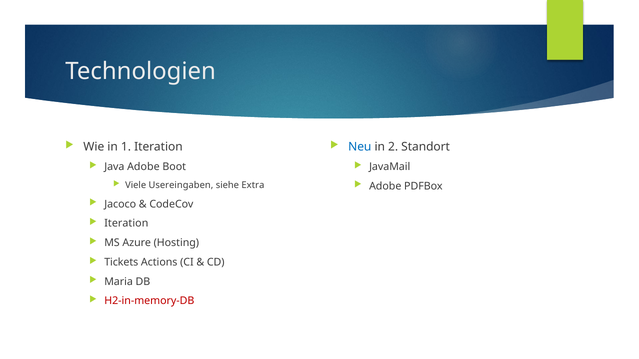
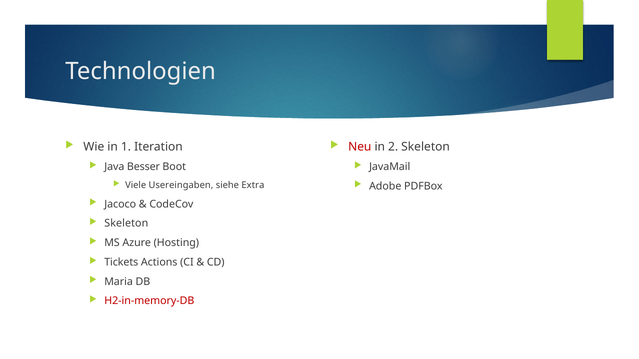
Neu colour: blue -> red (360, 147)
2 Standort: Standort -> Skeleton (426, 147)
Java Adobe: Adobe -> Besser (143, 167)
Iteration: Iteration -> Skeleton (126, 224)
